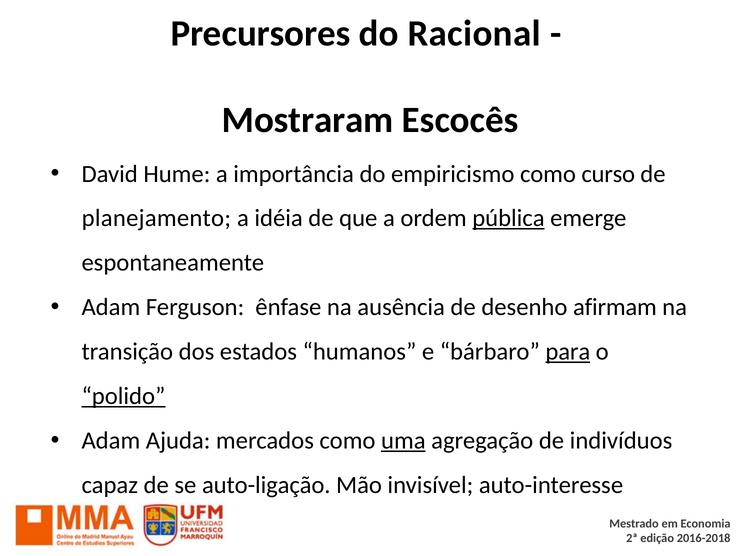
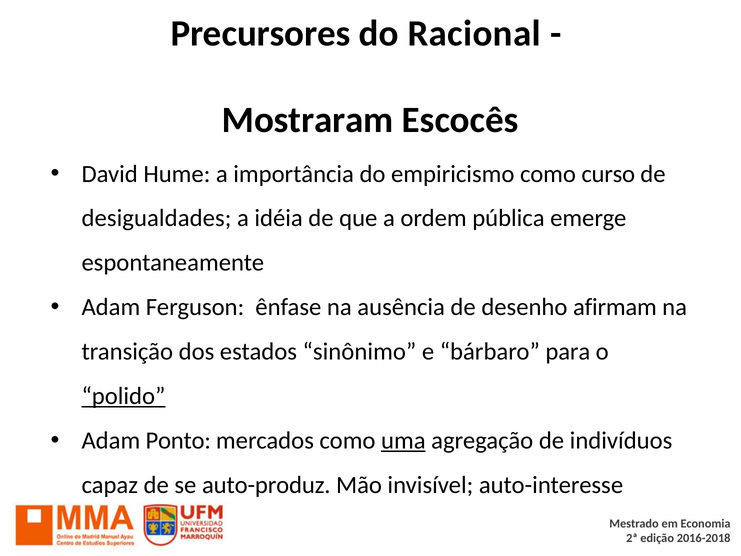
planejamento: planejamento -> desigualdades (156, 218)
pública underline: present -> none (508, 218)
humanos: humanos -> sinônimo (359, 352)
para underline: present -> none (568, 352)
Ajuda: Ajuda -> Ponto (178, 441)
auto-ligação: auto-ligação -> auto-produz (266, 485)
